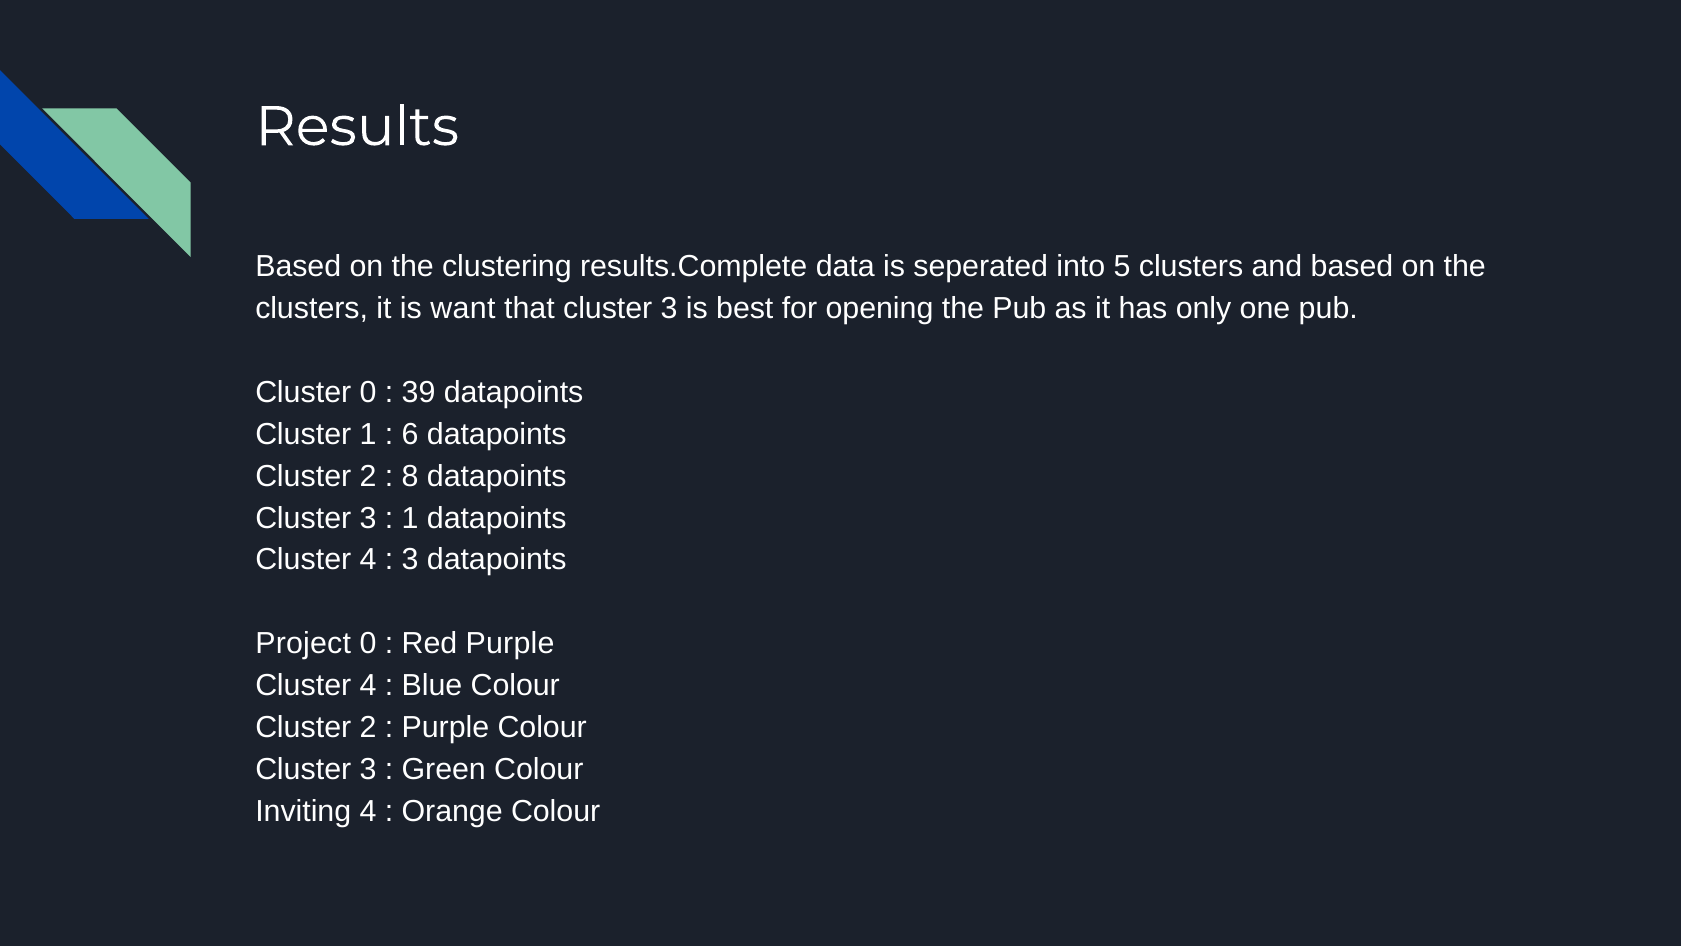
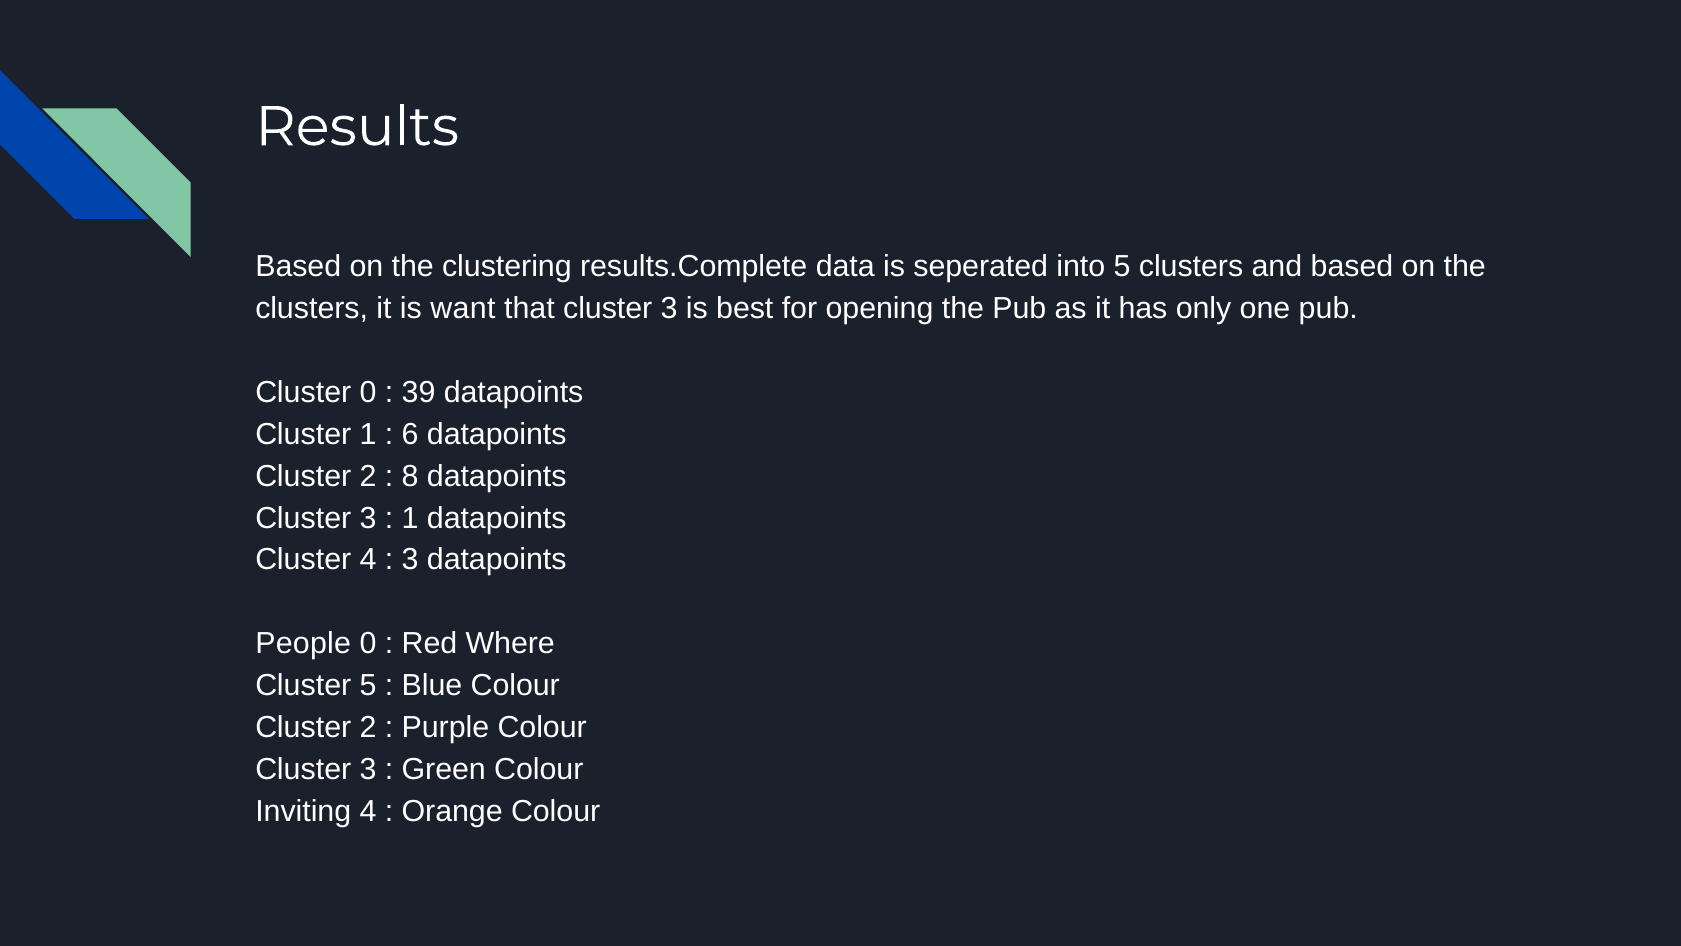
Project: Project -> People (303, 644)
Red Purple: Purple -> Where (510, 644)
4: 4 -> 5 (368, 685)
